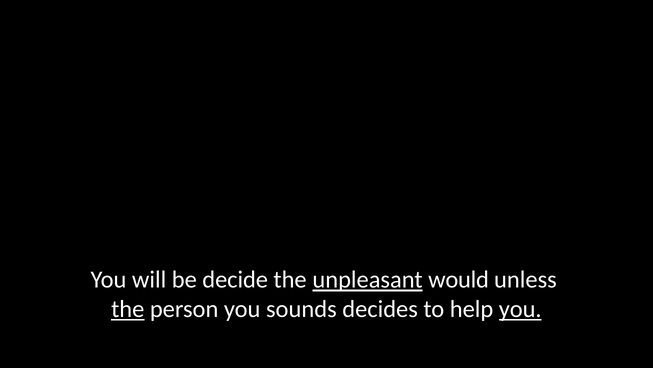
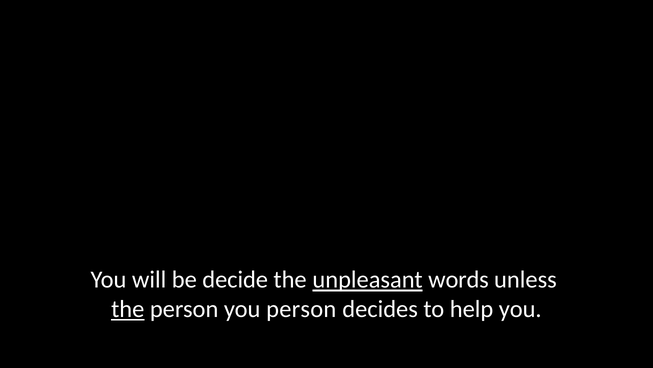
would: would -> words (459, 279)
you sounds: sounds -> person (301, 309)
you underline: present -> none (520, 309)
